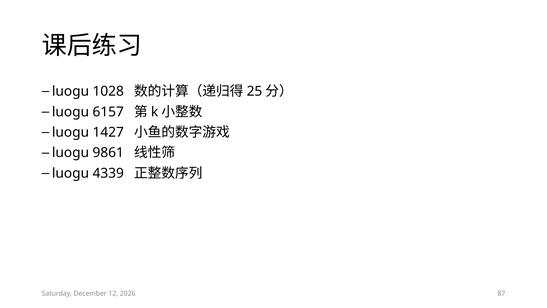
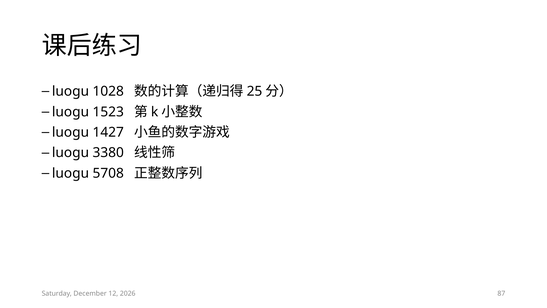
6157: 6157 -> 1523 (108, 112)
9861: 9861 -> 3380 (108, 153)
4339: 4339 -> 5708 (108, 173)
